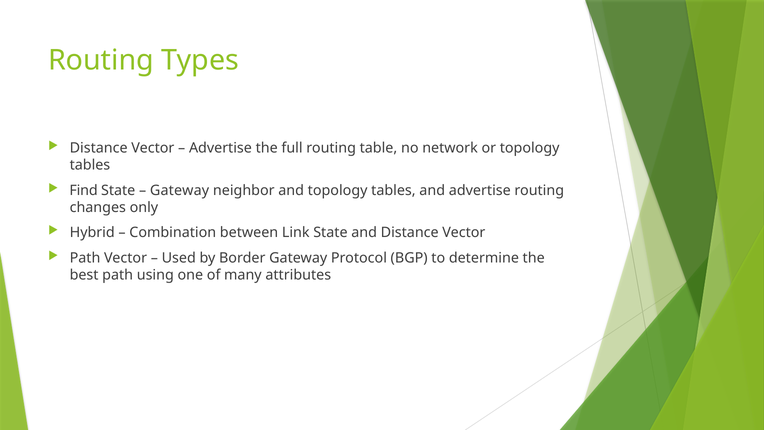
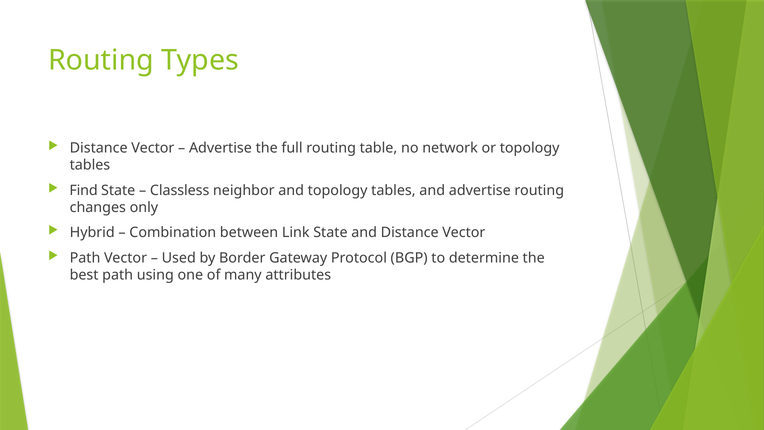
Gateway: Gateway -> Classless (180, 190)
